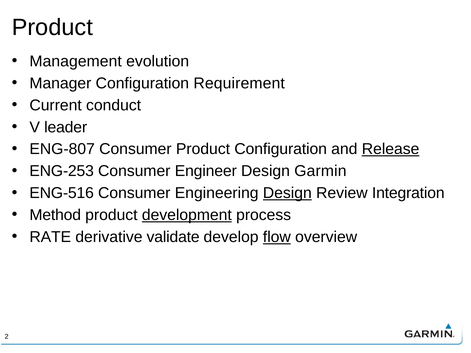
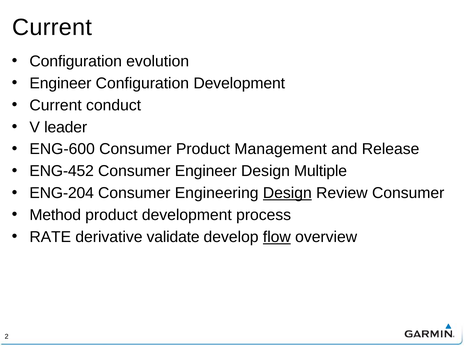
Product: Product -> Current (52, 28)
Management: Management -> Configuration (76, 61)
Manager: Manager -> Engineer (60, 83)
Configuration Requirement: Requirement -> Development (239, 83)
ENG-807: ENG-807 -> ENG-600 (62, 149)
Product Configuration: Configuration -> Management (281, 149)
Release underline: present -> none (391, 149)
ENG-253: ENG-253 -> ENG-452 (62, 171)
Garmin: Garmin -> Multiple (321, 171)
ENG-516: ENG-516 -> ENG-204 (62, 193)
Review Integration: Integration -> Consumer (408, 193)
development underline: present -> none (187, 215)
